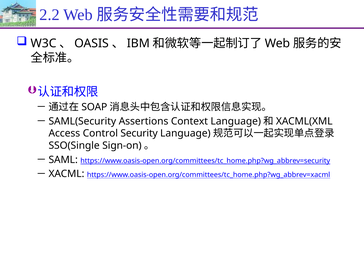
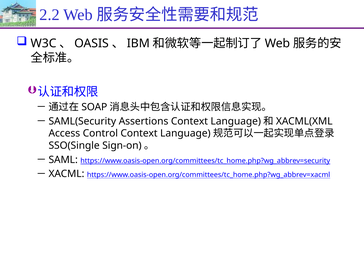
Control Security: Security -> Context (139, 133)
